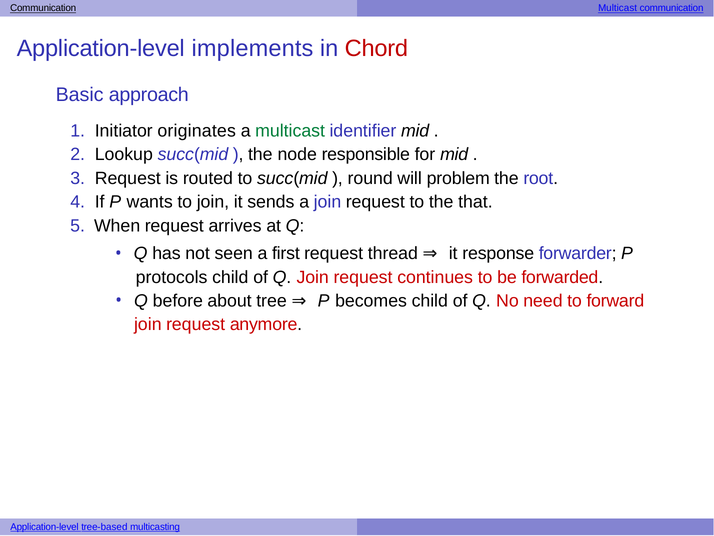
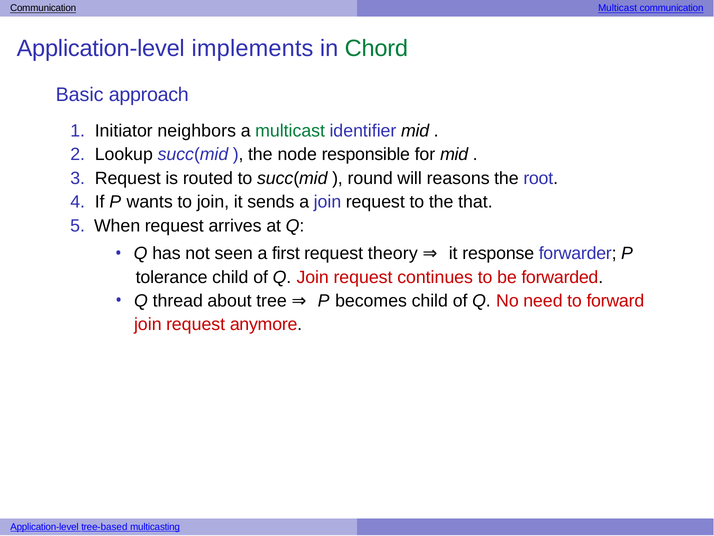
Chord colour: red -> green (376, 48)
originates: originates -> neighbors (197, 131)
problem: problem -> reasons (458, 178)
thread: thread -> theory (393, 253)
protocols: protocols -> tolerance (172, 277)
before: before -> thread (178, 301)
